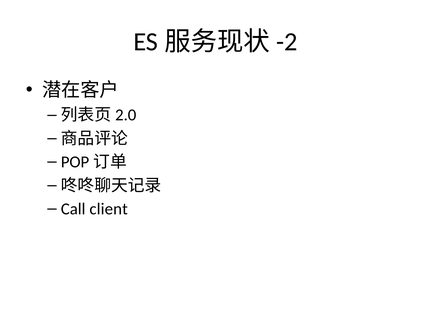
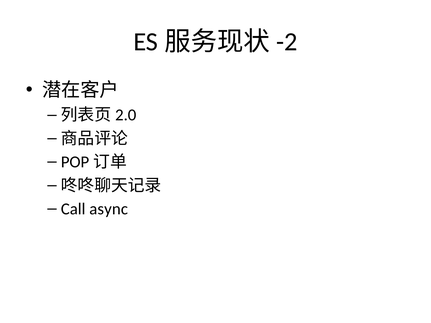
client: client -> async (109, 209)
